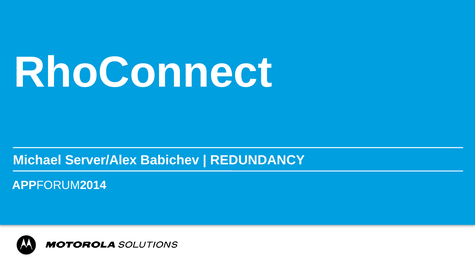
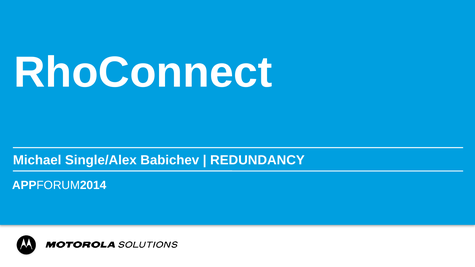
Server/Alex: Server/Alex -> Single/Alex (101, 160)
